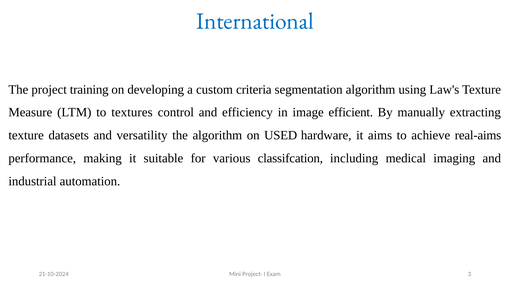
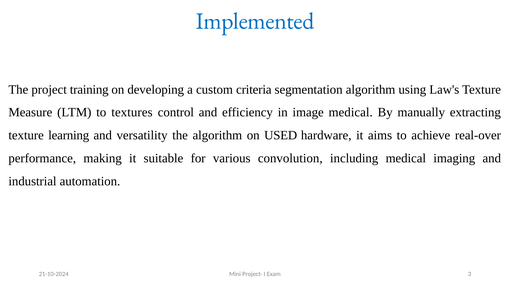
International: International -> Implemented (255, 21)
image efficient: efficient -> medical (351, 112)
datasets: datasets -> learning (69, 135)
real-aims: real-aims -> real-over (478, 135)
classifcation: classifcation -> convolution (290, 158)
